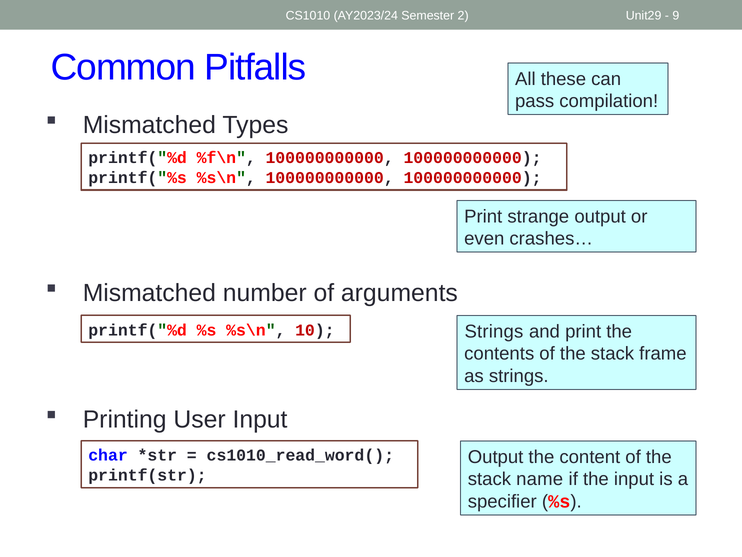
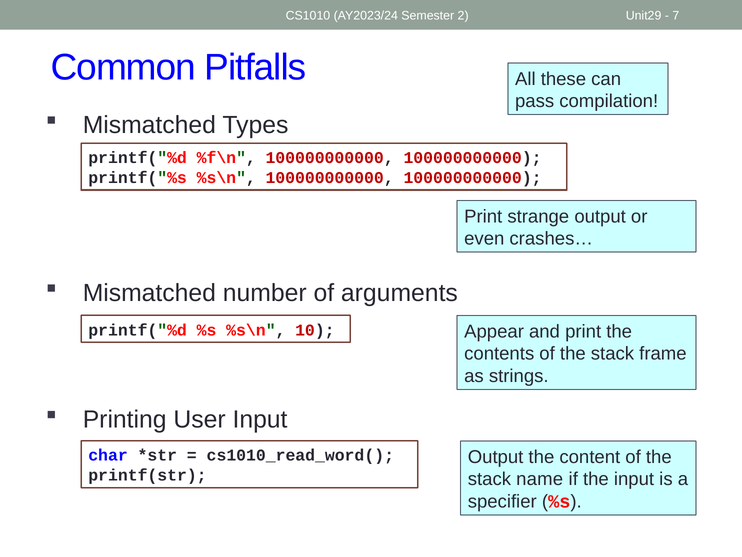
9: 9 -> 7 (676, 16)
Strings: Strings -> Appear (494, 331)
